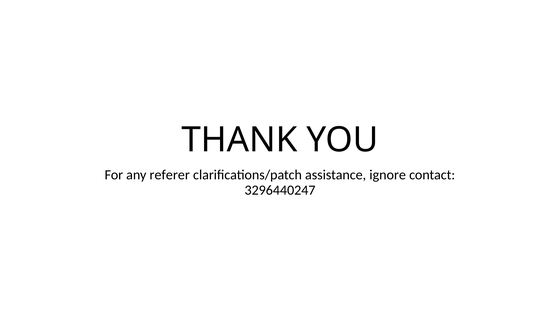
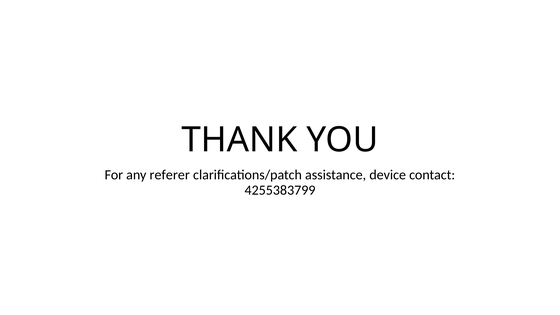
ignore: ignore -> device (388, 175)
3296440247: 3296440247 -> 4255383799 (280, 190)
